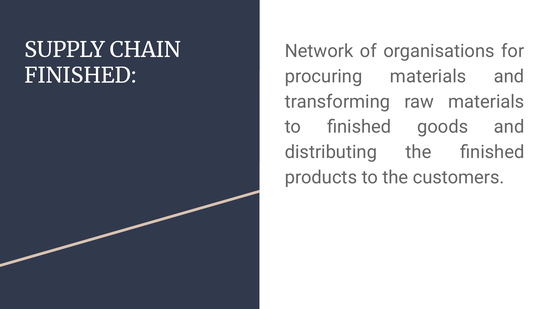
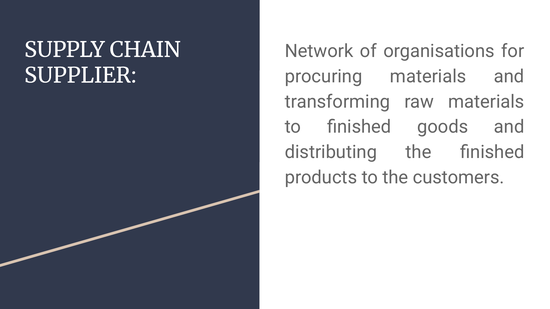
FINISHED: FINISHED -> SUPPLIER (80, 76)
